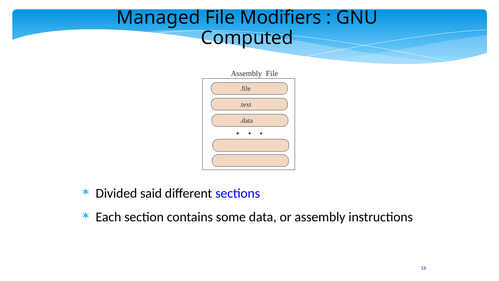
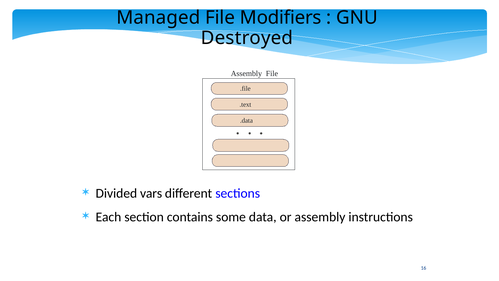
Computed: Computed -> Destroyed (247, 38)
said: said -> vars (151, 193)
